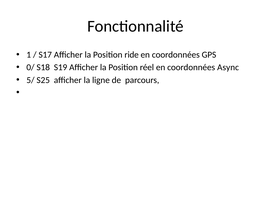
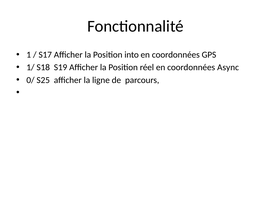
ride: ride -> into (132, 55)
0/: 0/ -> 1/ (30, 67)
5/: 5/ -> 0/ (30, 80)
